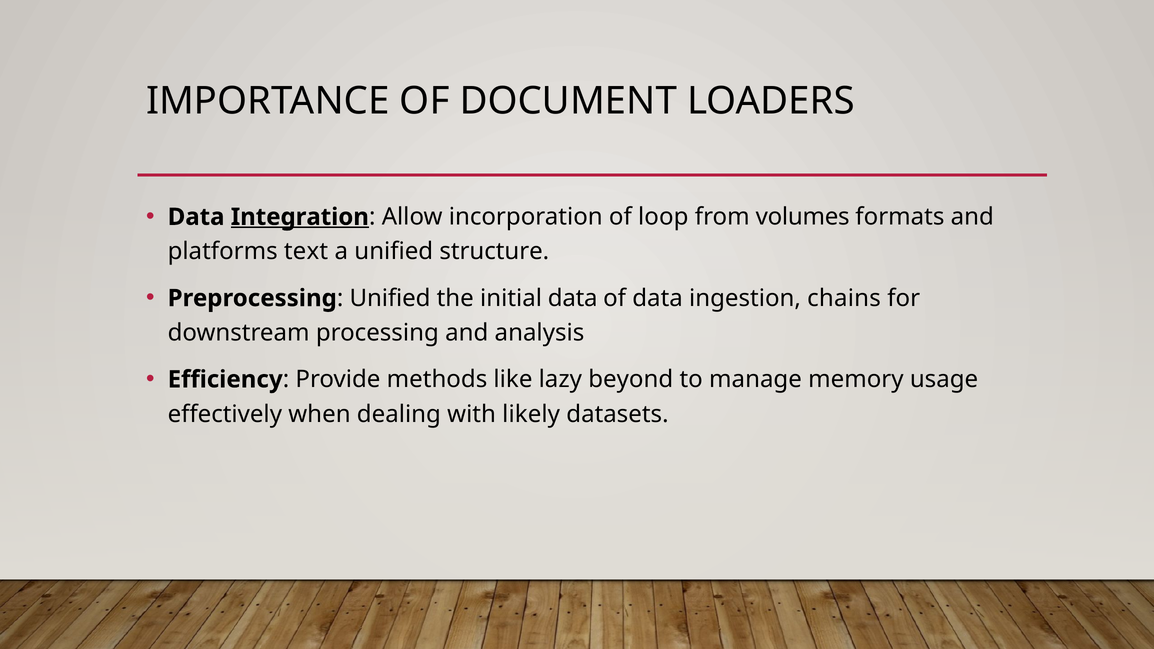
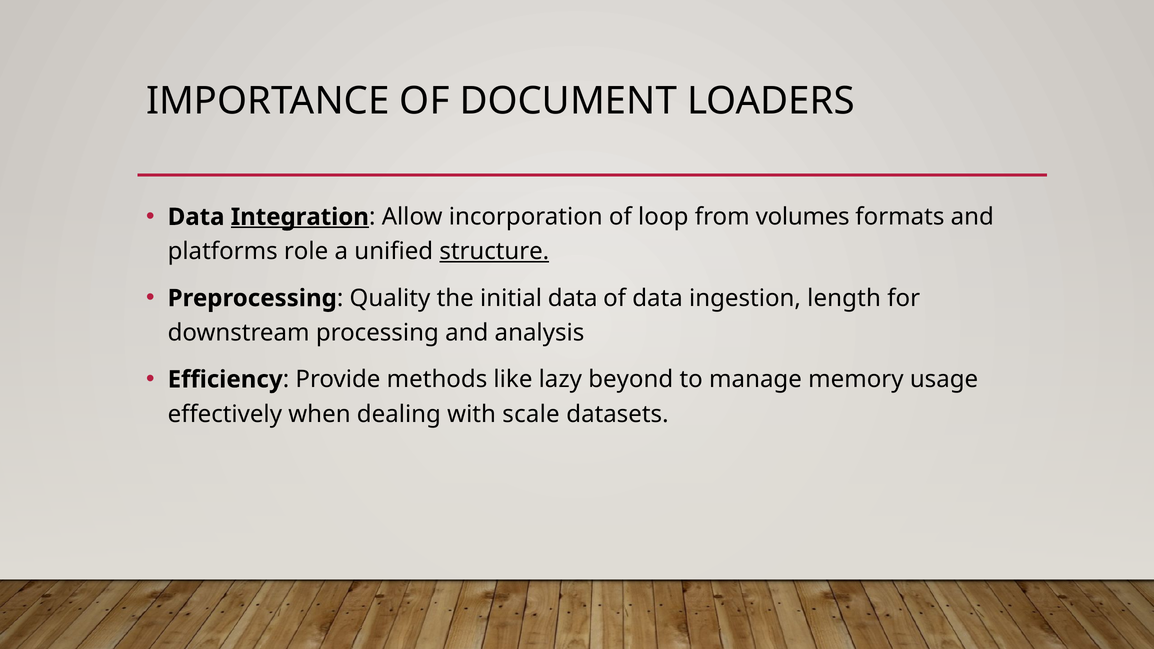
text: text -> role (306, 252)
structure underline: none -> present (494, 252)
Unified: Unified -> Quality (390, 298)
chains: chains -> length (844, 298)
likely: likely -> scale (531, 414)
